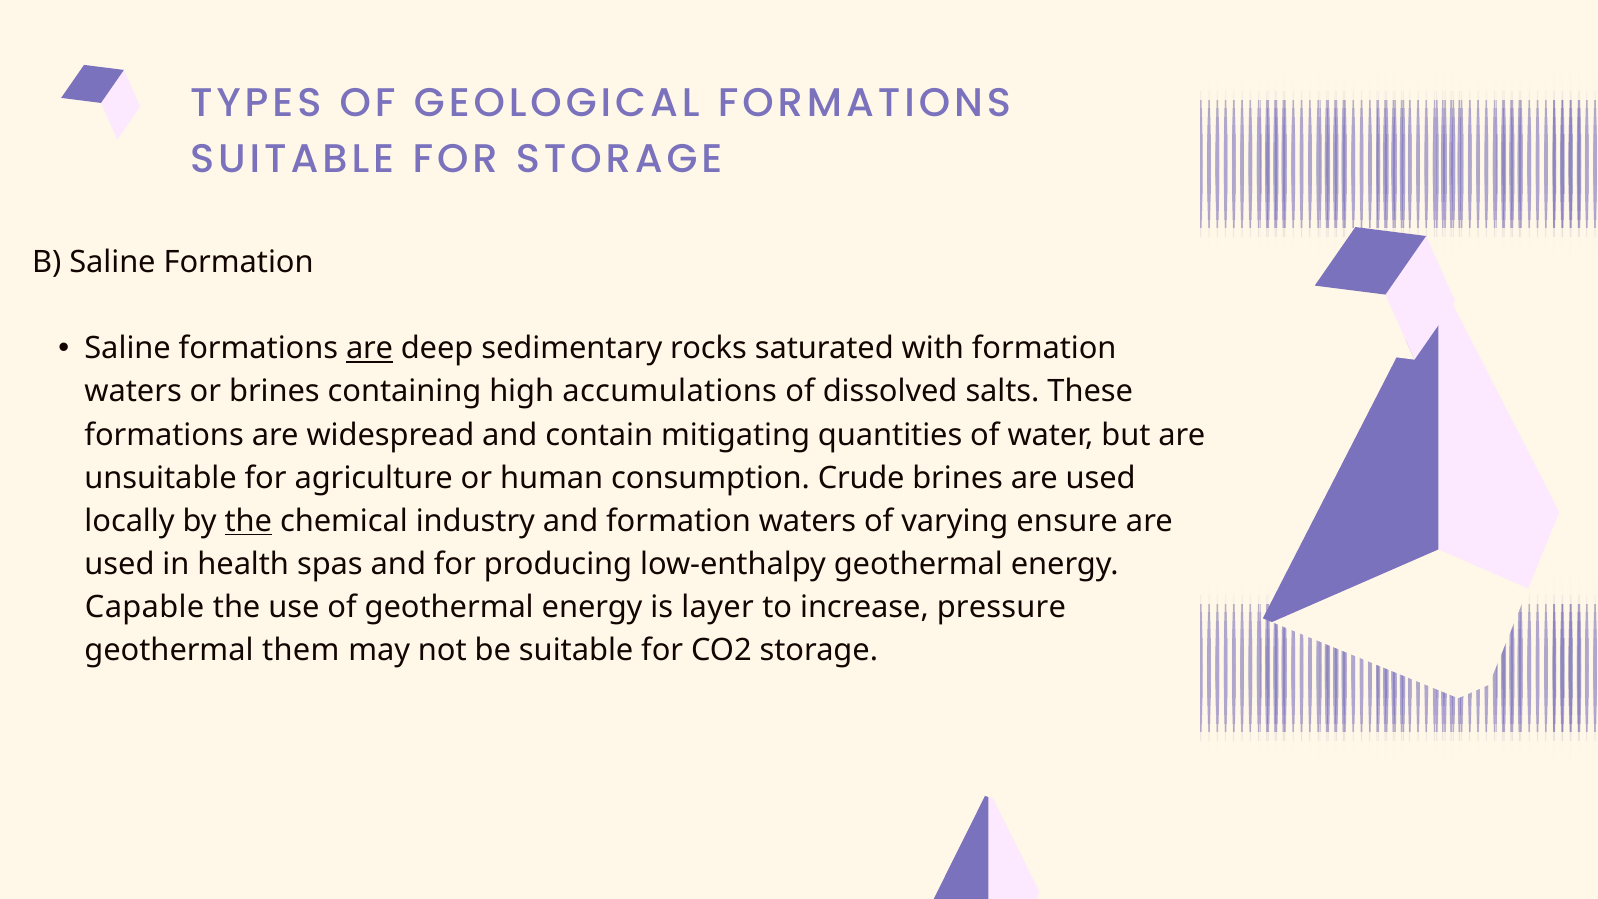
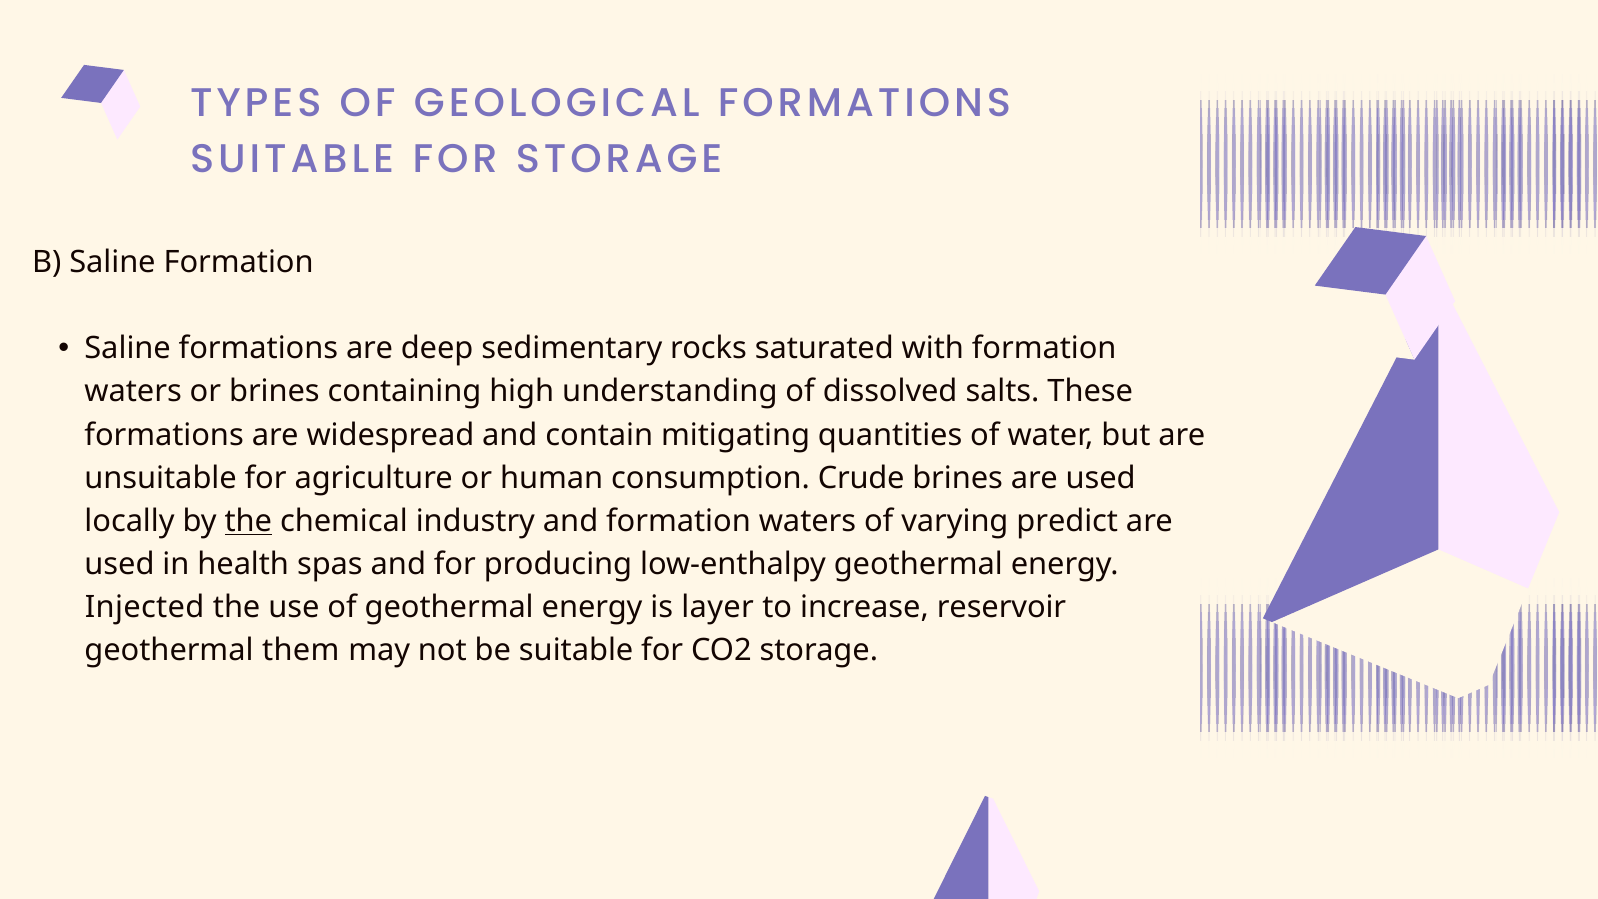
are underline: present -> none (370, 349)
accumulations: accumulations -> understanding (670, 392)
ensure: ensure -> predict (1067, 521)
Capable: Capable -> Injected (145, 607)
pressure: pressure -> reservoir (1002, 607)
